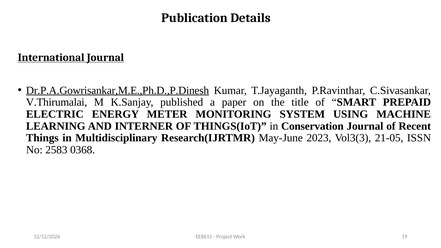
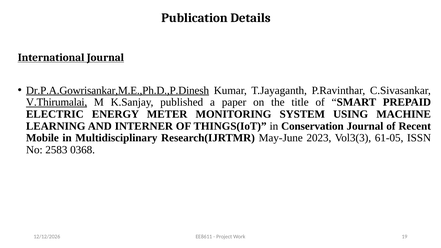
V.Thirumalai underline: none -> present (57, 102)
Things: Things -> Mobile (42, 138)
21-05: 21-05 -> 61-05 (389, 138)
